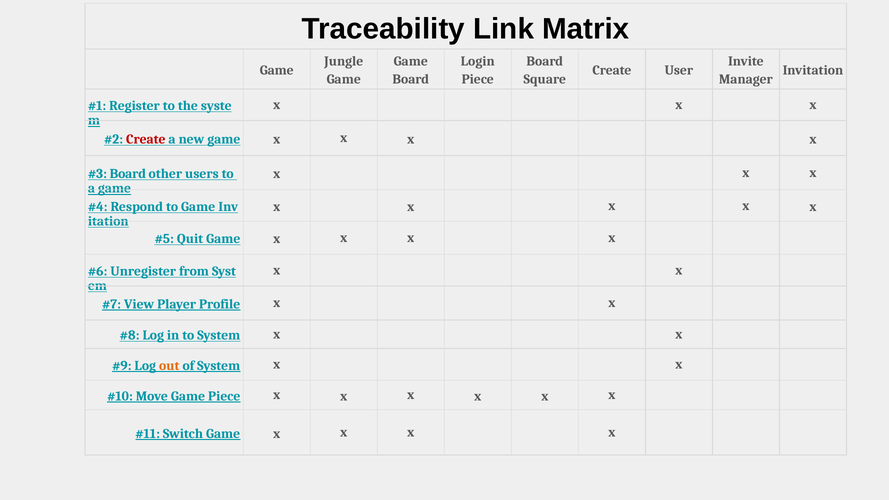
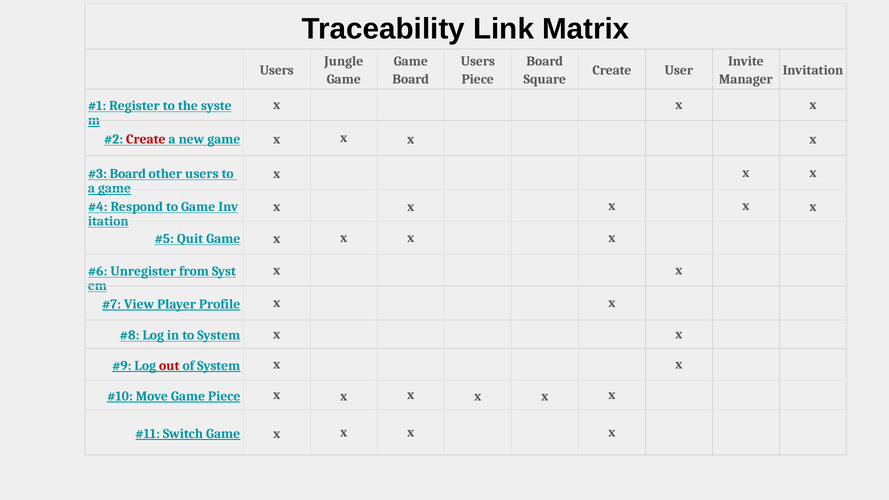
Login: Login -> Users (478, 61)
Game: Game -> Users (277, 70)
out colour: orange -> red (169, 366)
